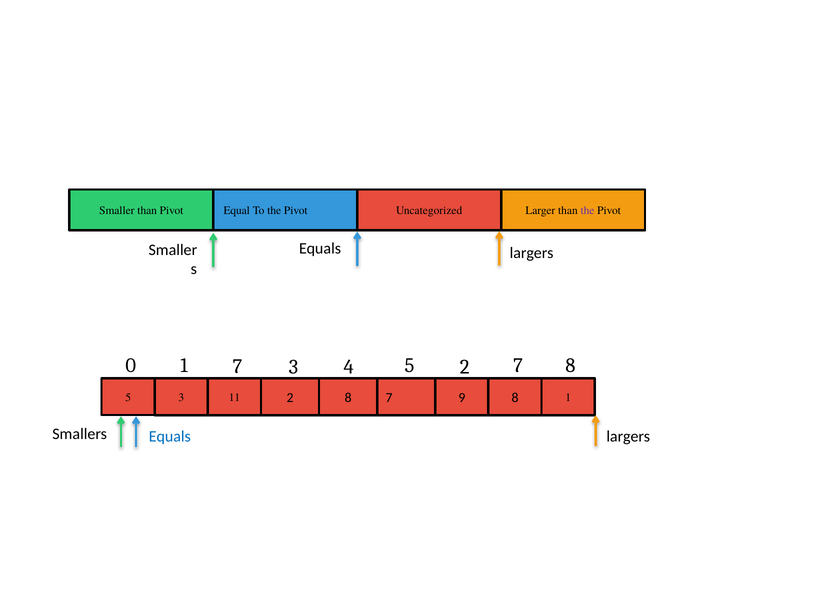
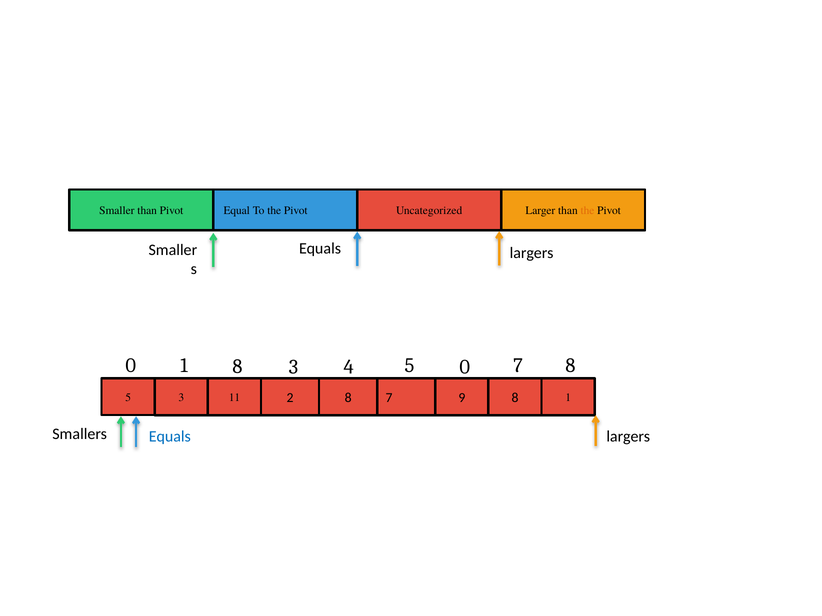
the colour: purple -> orange (587, 211)
1 7: 7 -> 8 (237, 367)
5 2: 2 -> 0 (465, 367)
